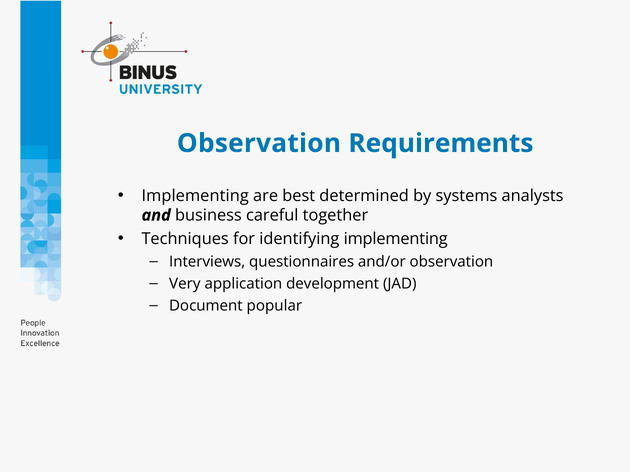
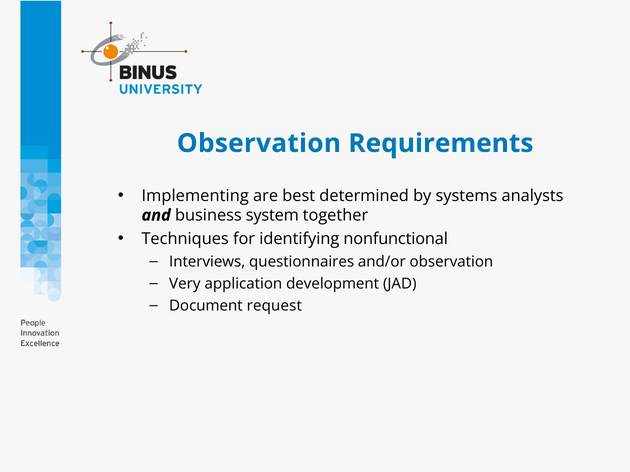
careful: careful -> system (272, 215)
identifying implementing: implementing -> nonfunctional (396, 239)
popular: popular -> request (274, 306)
